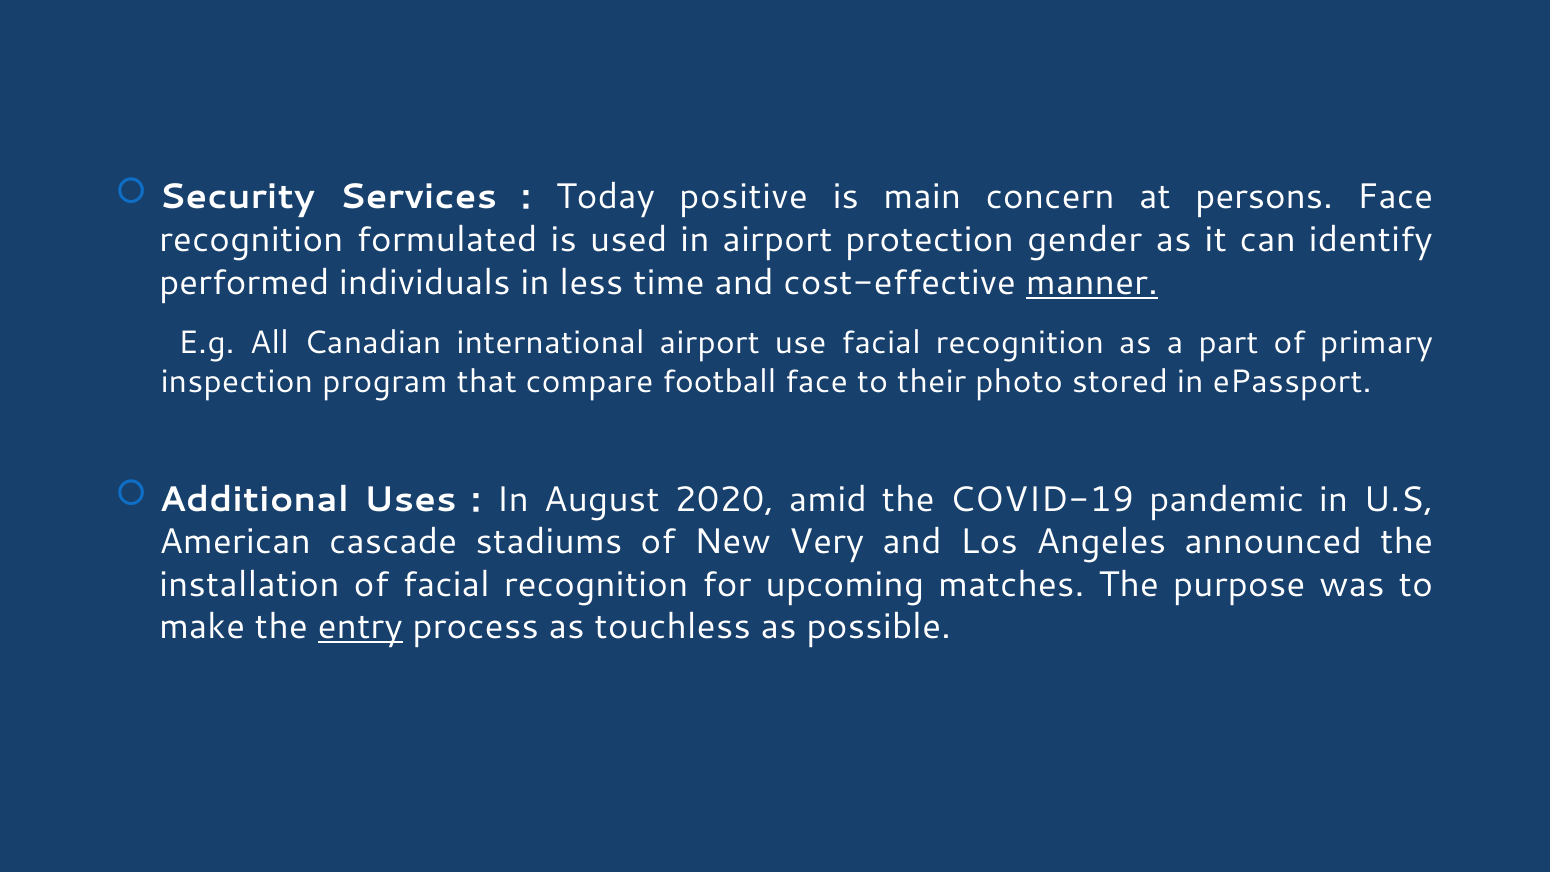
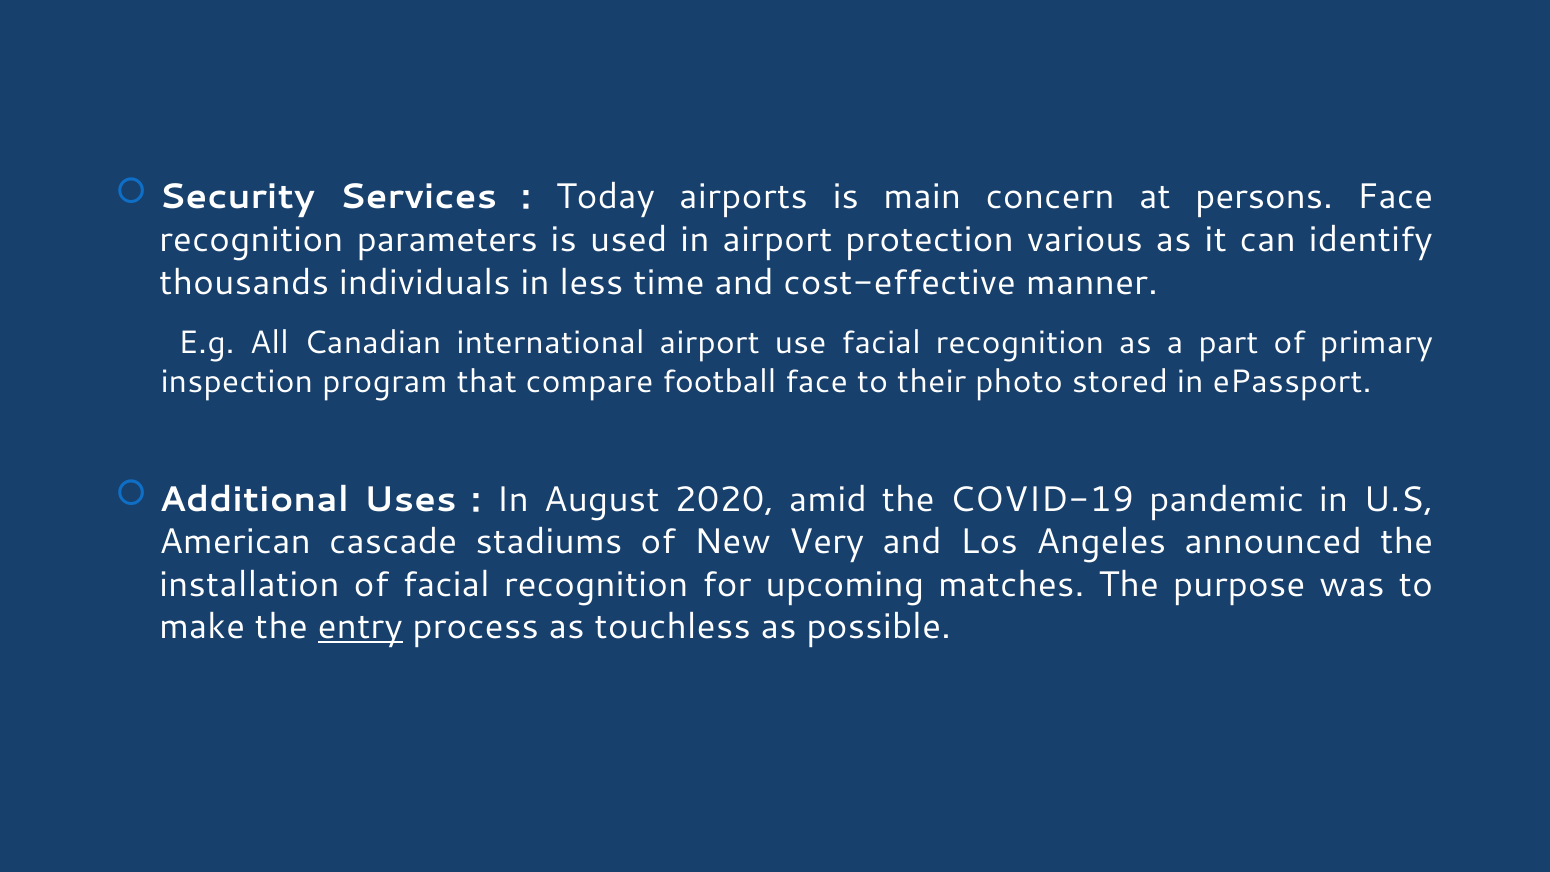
positive: positive -> airports (744, 197)
formulated: formulated -> parameters (447, 240)
gender: gender -> various (1085, 240)
performed: performed -> thousands (244, 282)
manner underline: present -> none (1092, 282)
